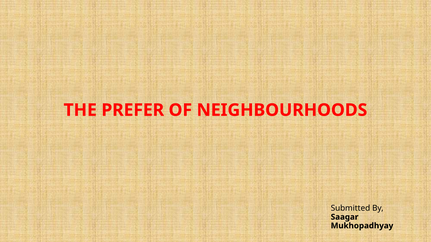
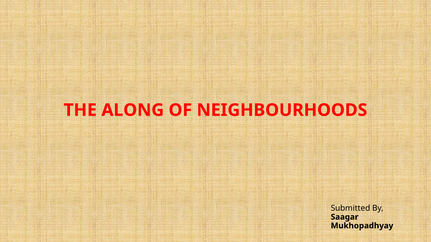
PREFER: PREFER -> ALONG (133, 110)
